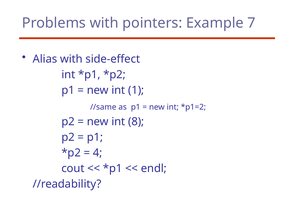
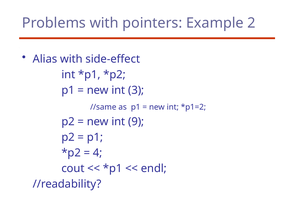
7: 7 -> 2 (251, 23)
1: 1 -> 3 (136, 90)
8: 8 -> 9 (136, 122)
